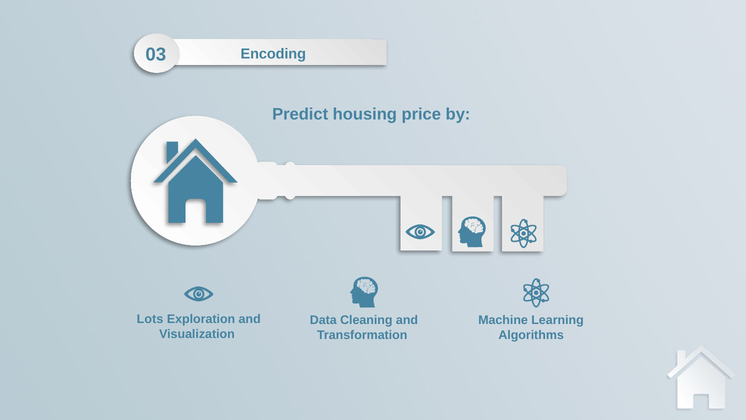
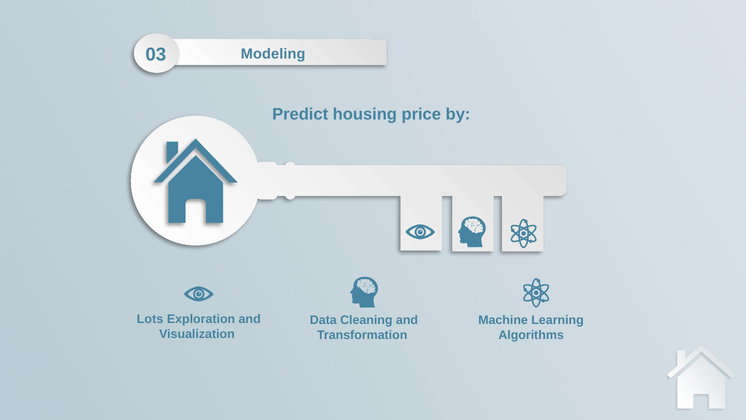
Encoding: Encoding -> Modeling (273, 54)
